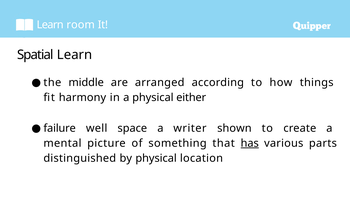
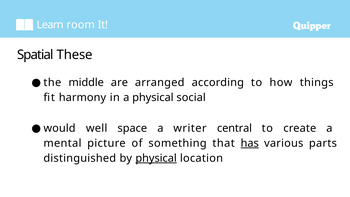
Spatial Learn: Learn -> These (75, 55)
either: either -> social (191, 98)
failure: failure -> would (60, 128)
shown: shown -> central (235, 128)
physical underline: none -> present (156, 158)
